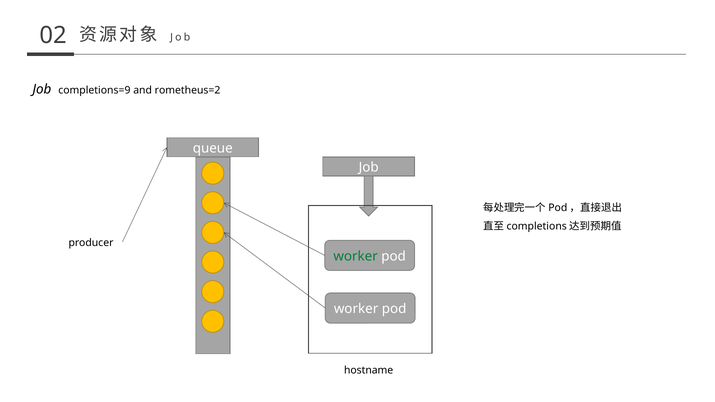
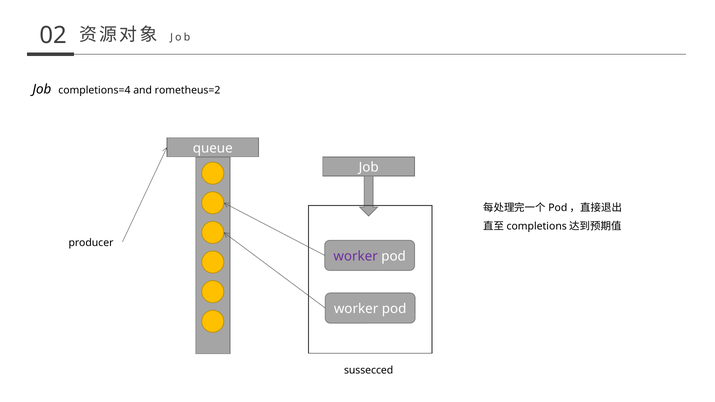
completions=9: completions=9 -> completions=4 (94, 91)
worker colour: green -> purple (356, 256)
hostname: hostname -> sussecced (369, 370)
